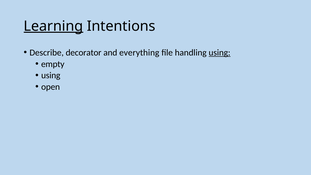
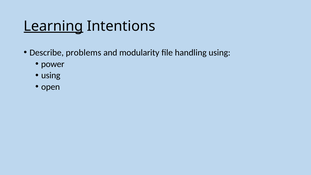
decorator: decorator -> problems (84, 53)
everything: everything -> modularity (139, 53)
using underline: present -> none (220, 53)
empty: empty -> power (53, 64)
